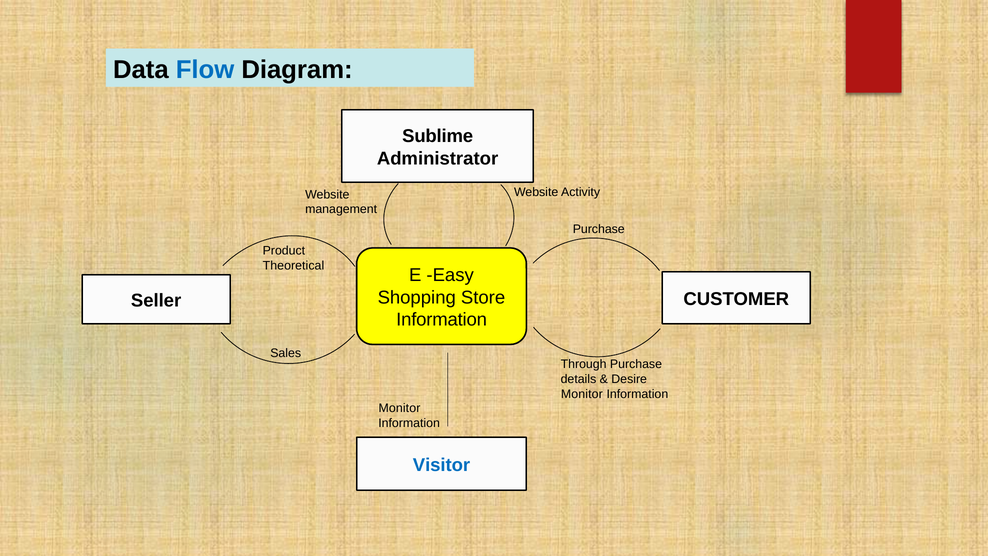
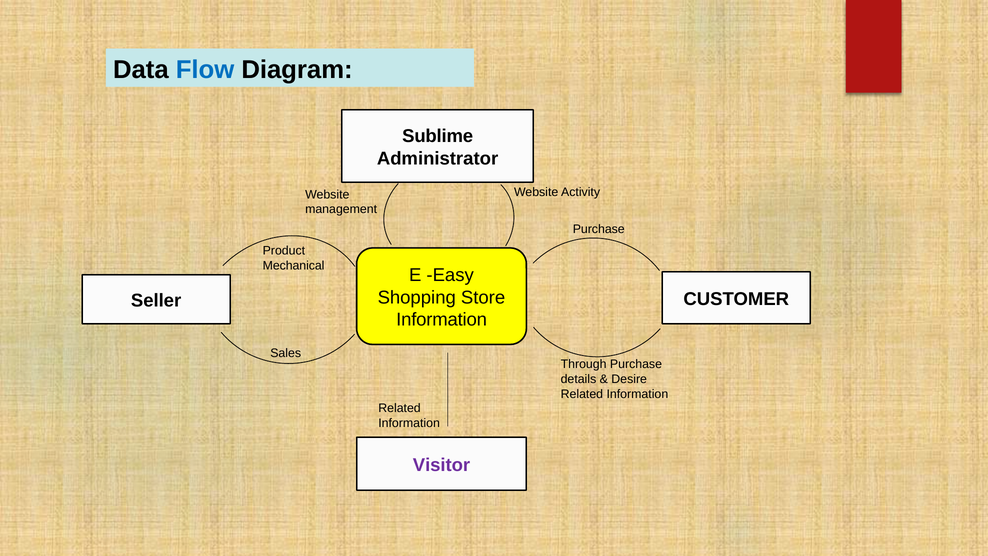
Theoretical: Theoretical -> Mechanical (294, 266)
Monitor: Monitor -> Related (582, 394)
Monitor: Monitor -> Related (400, 408)
Visitor colour: blue -> purple (441, 465)
